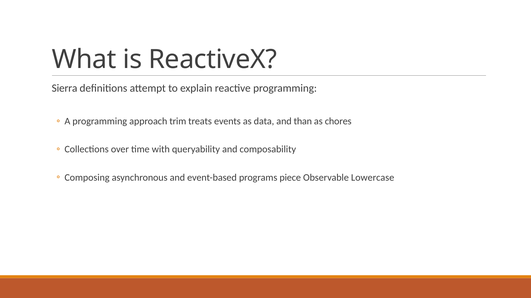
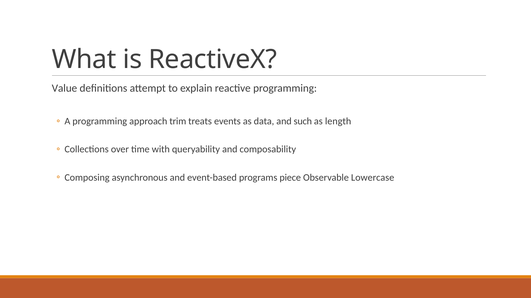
Sierra: Sierra -> Value (64, 88)
than: than -> such (303, 122)
chores: chores -> length (338, 122)
